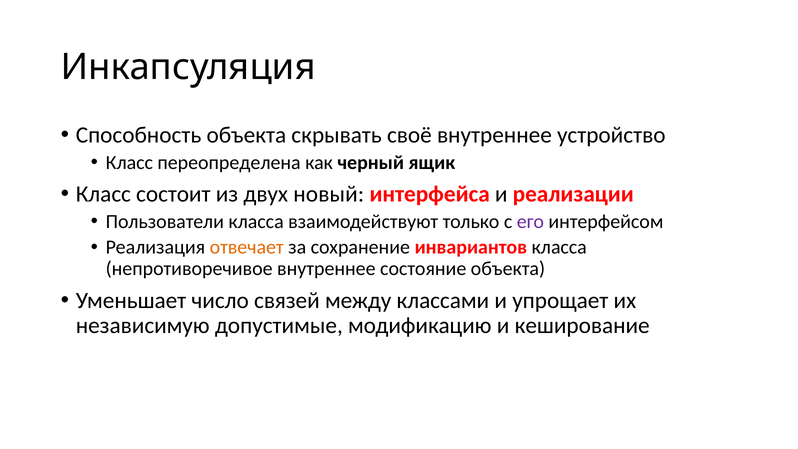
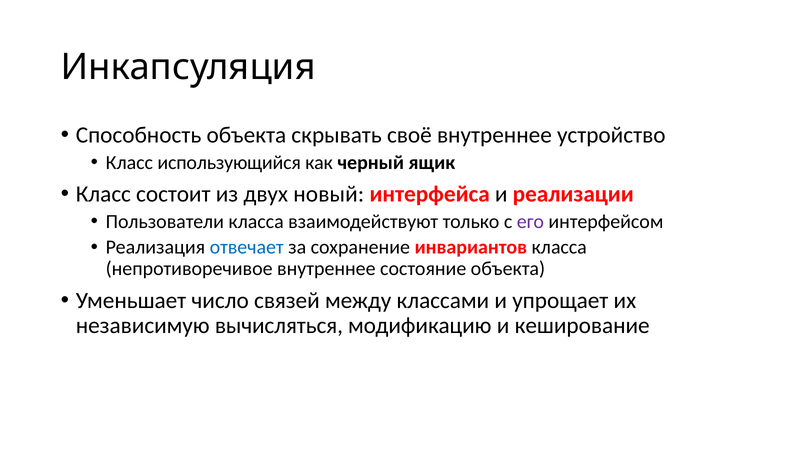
переопределена: переопределена -> использующийся (229, 162)
отвечает colour: orange -> blue (247, 247)
допустимые: допустимые -> вычисляться (279, 326)
